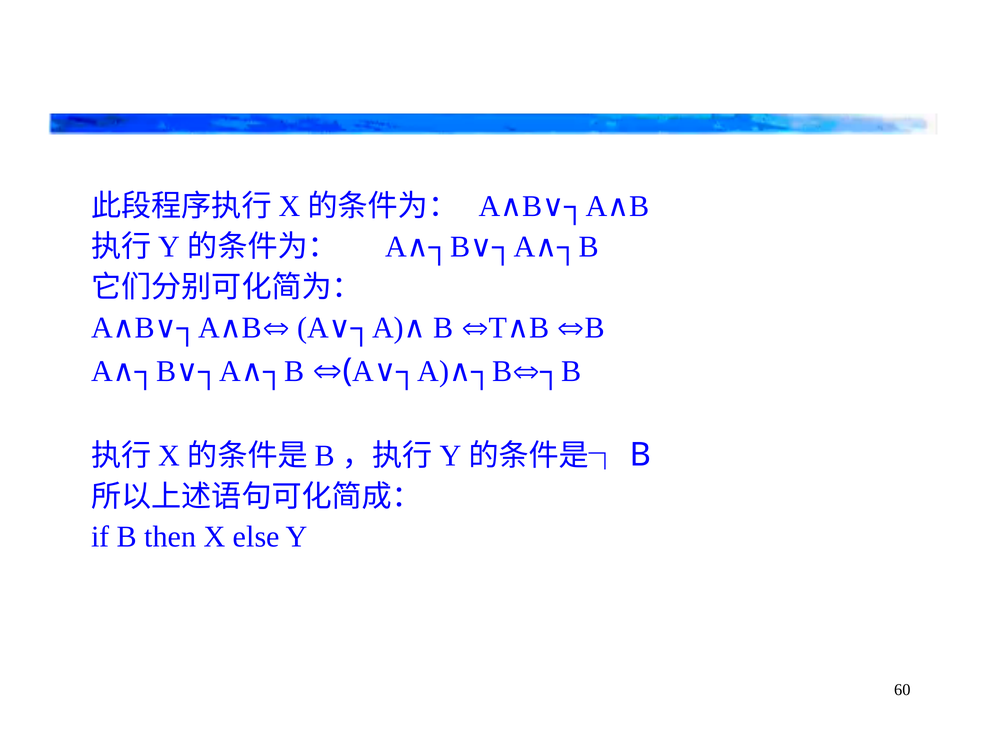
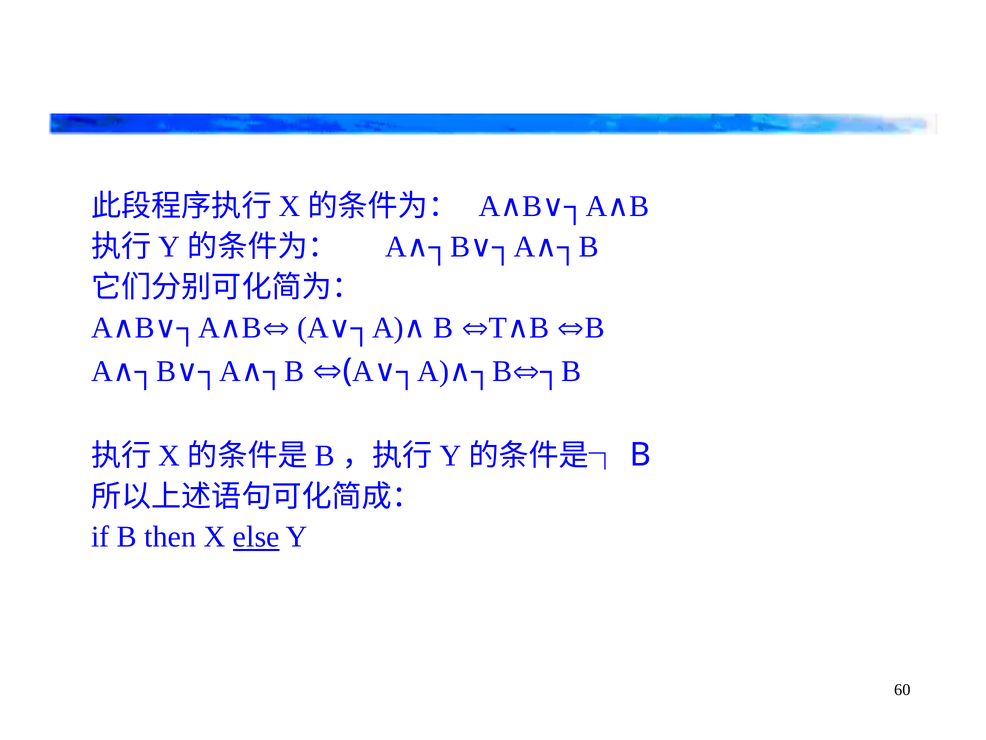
else underline: none -> present (256, 537)
